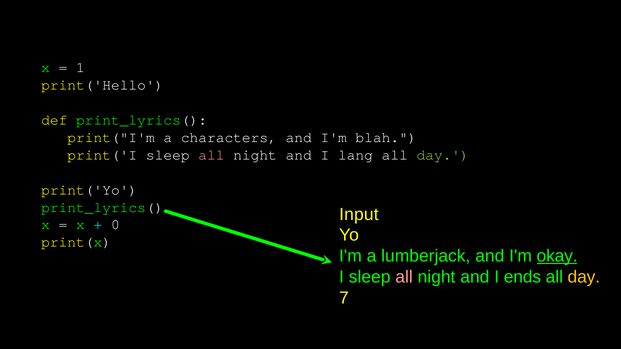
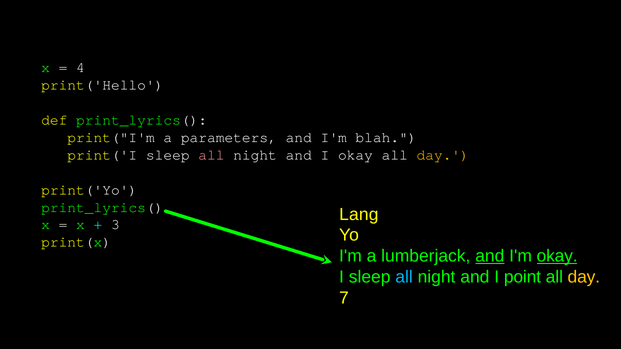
1: 1 -> 4 (80, 68)
characters: characters -> parameters (229, 138)
I lang: lang -> okay (355, 155)
day colour: light green -> yellow (443, 155)
Input: Input -> Lang (359, 214)
0: 0 -> 3 (115, 225)
and underline: none -> present (490, 256)
all colour: pink -> light blue (404, 277)
ends: ends -> point (522, 277)
